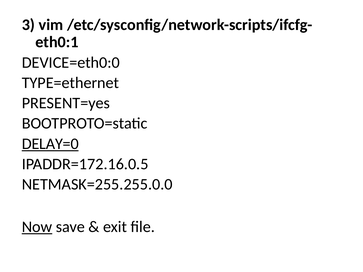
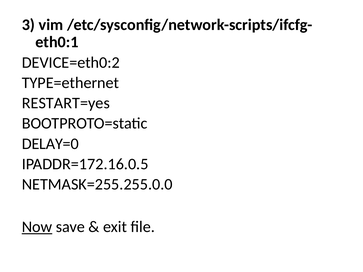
DEVICE=eth0:0: DEVICE=eth0:0 -> DEVICE=eth0:2 (71, 63)
PRESENT=yes: PRESENT=yes -> RESTART=yes (66, 103)
DELAY=0 underline: present -> none (50, 144)
